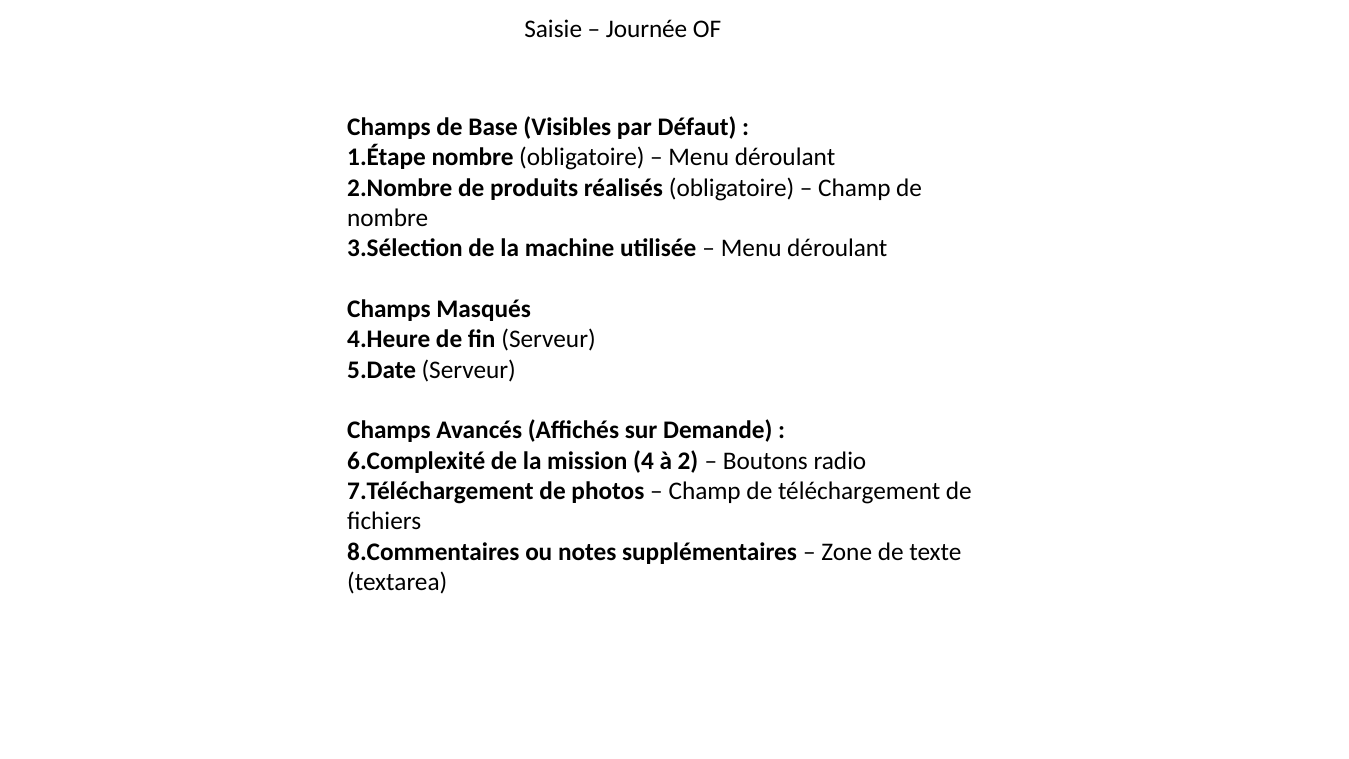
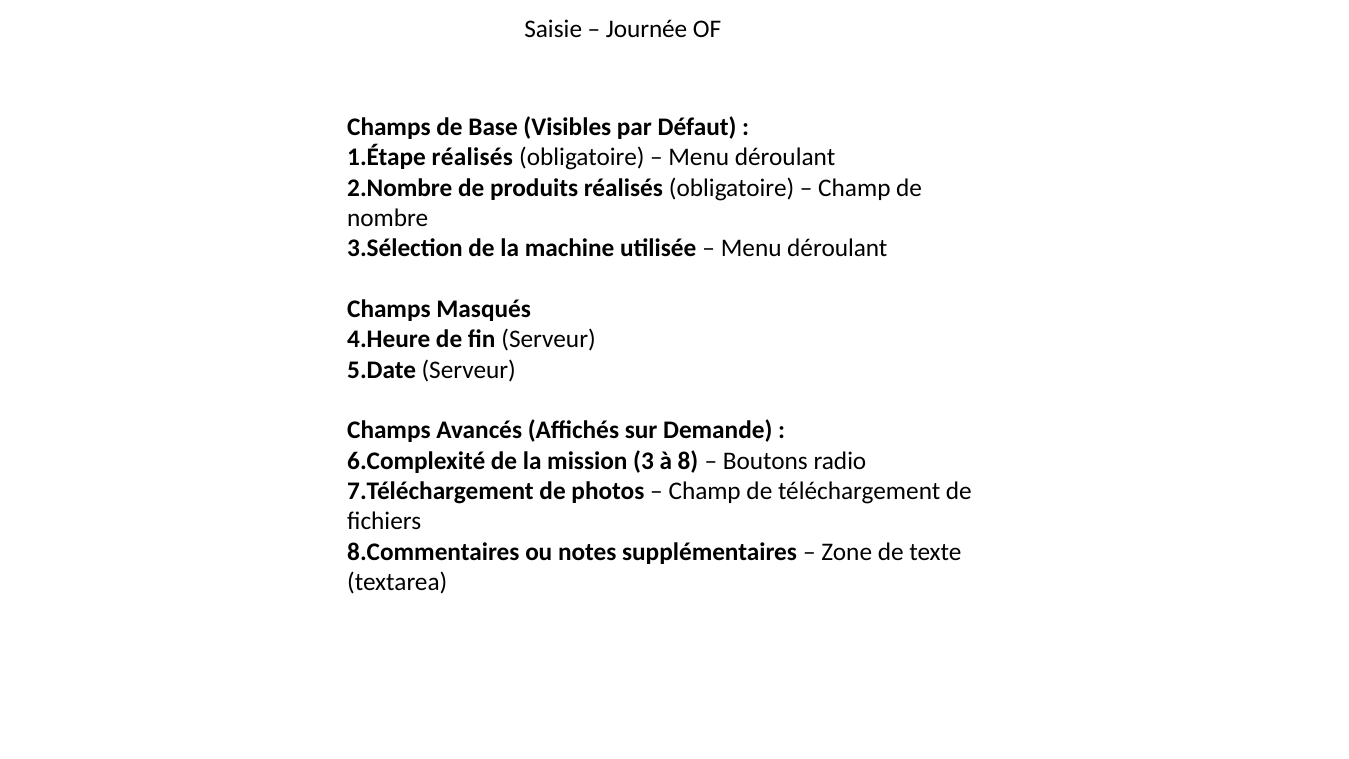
nombre: nombre -> réalisés (472, 157)
4: 4 -> 3 (644, 461)
2: 2 -> 8 (688, 461)
